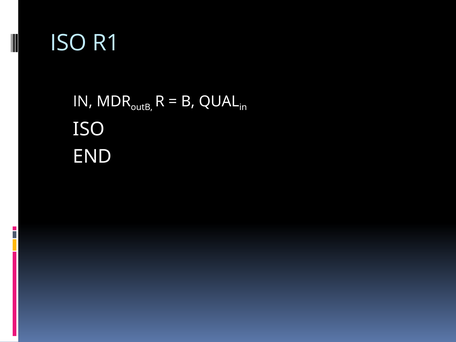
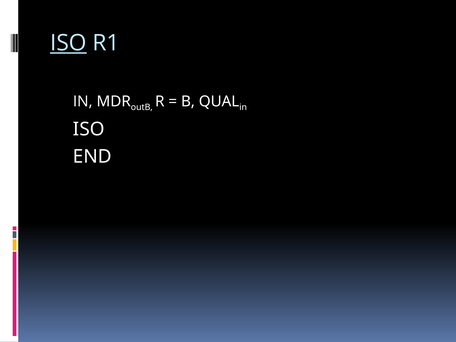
ISO underline: none -> present (68, 43)
